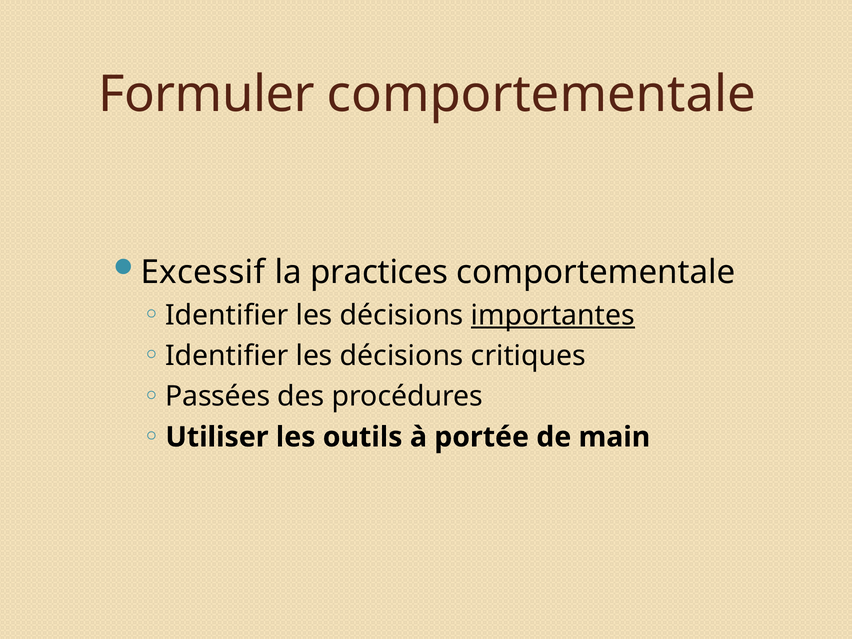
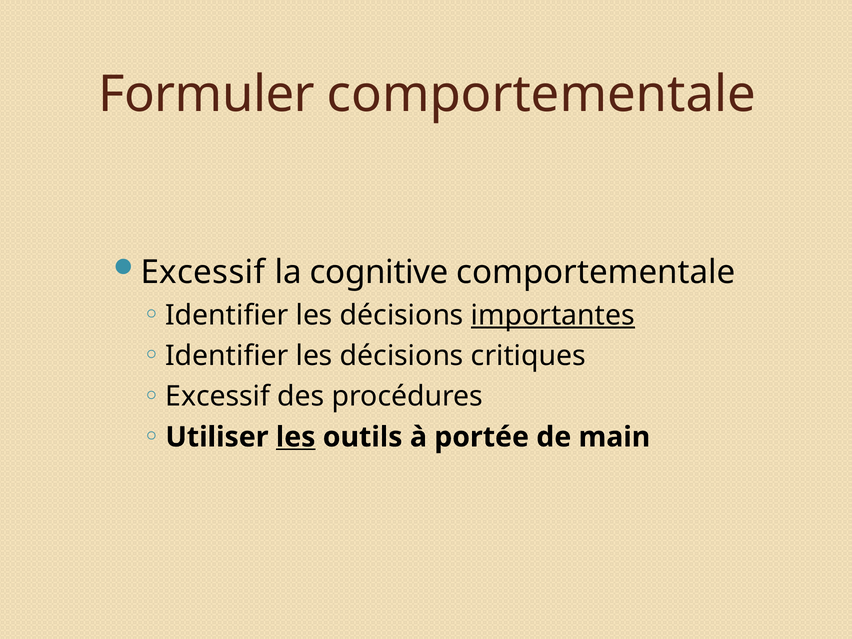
practices: practices -> cognitive (379, 272)
Passées: Passées -> Excessif (218, 396)
les underline: none -> present (296, 437)
